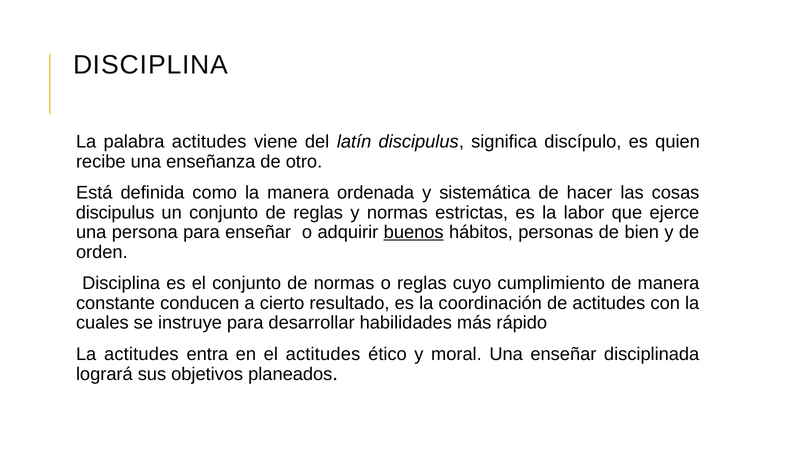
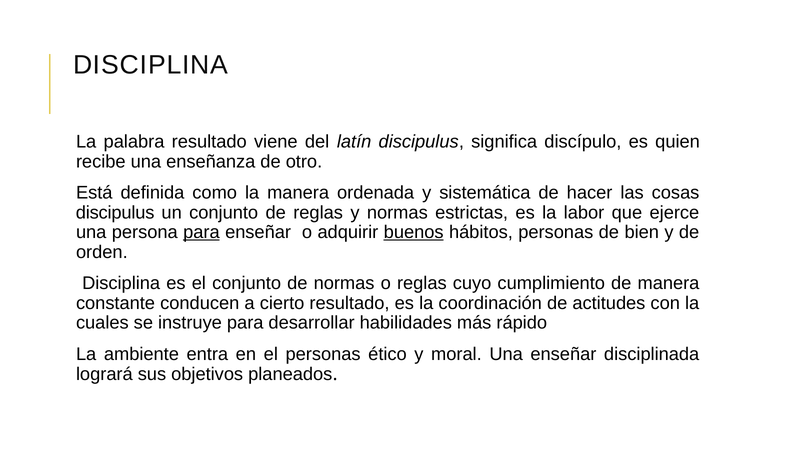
palabra actitudes: actitudes -> resultado (209, 142)
para underline: none -> present (201, 232)
La actitudes: actitudes -> ambiente (141, 354)
el actitudes: actitudes -> personas (323, 354)
